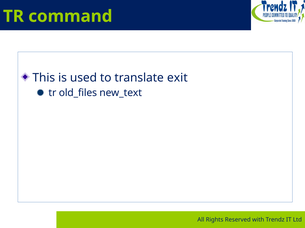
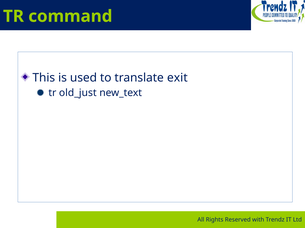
old_files: old_files -> old_just (78, 93)
